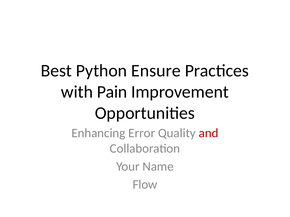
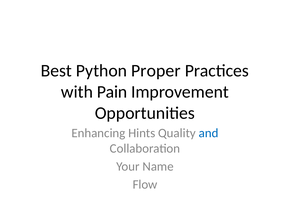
Ensure: Ensure -> Proper (156, 71)
Error: Error -> Hints (142, 133)
and colour: red -> blue (209, 133)
